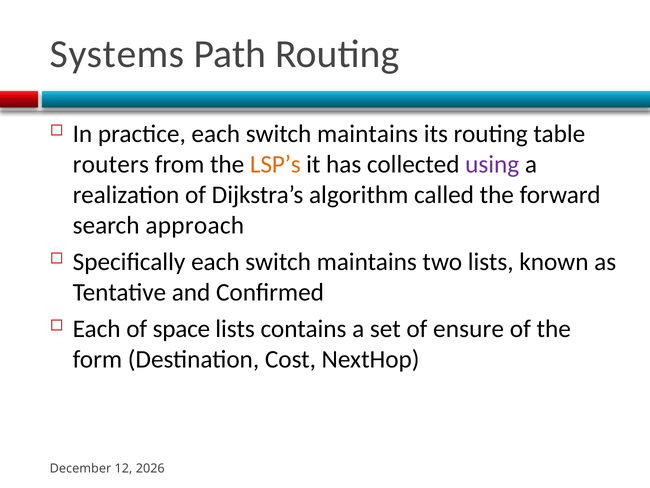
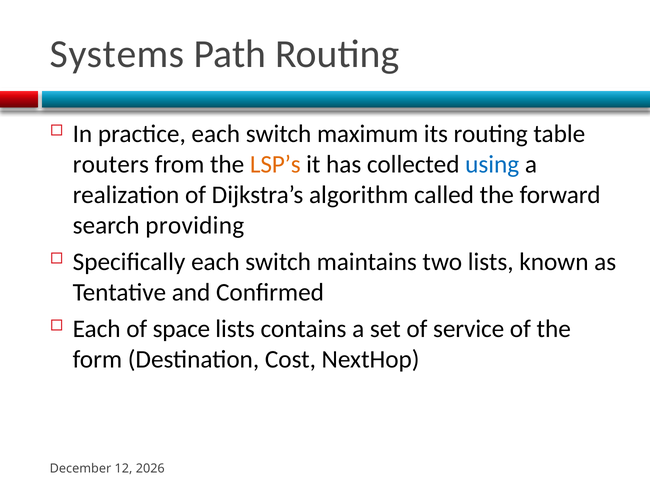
practice each switch maintains: maintains -> maximum (368, 134)
using colour: purple -> blue (492, 164)
approach: approach -> providing (195, 225)
ensure: ensure -> service (469, 329)
